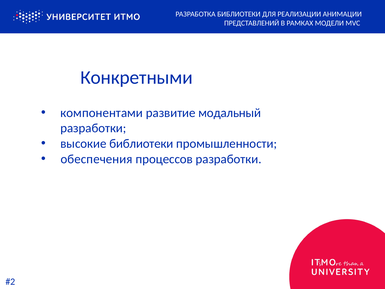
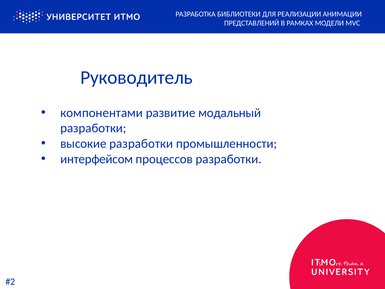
Конкретными: Конкретными -> Руководитель (137, 78)
высокие библиотеки: библиотеки -> разработки (141, 143)
обеспечения: обеспечения -> интерфейсом (97, 159)
